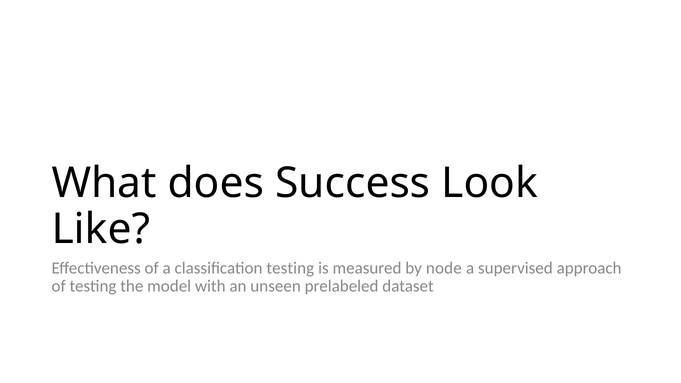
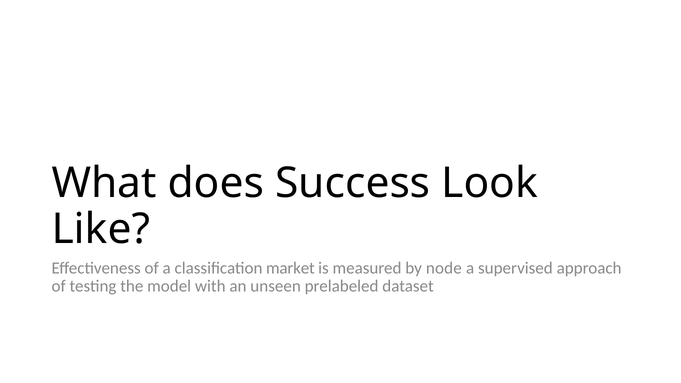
classification testing: testing -> market (290, 268)
